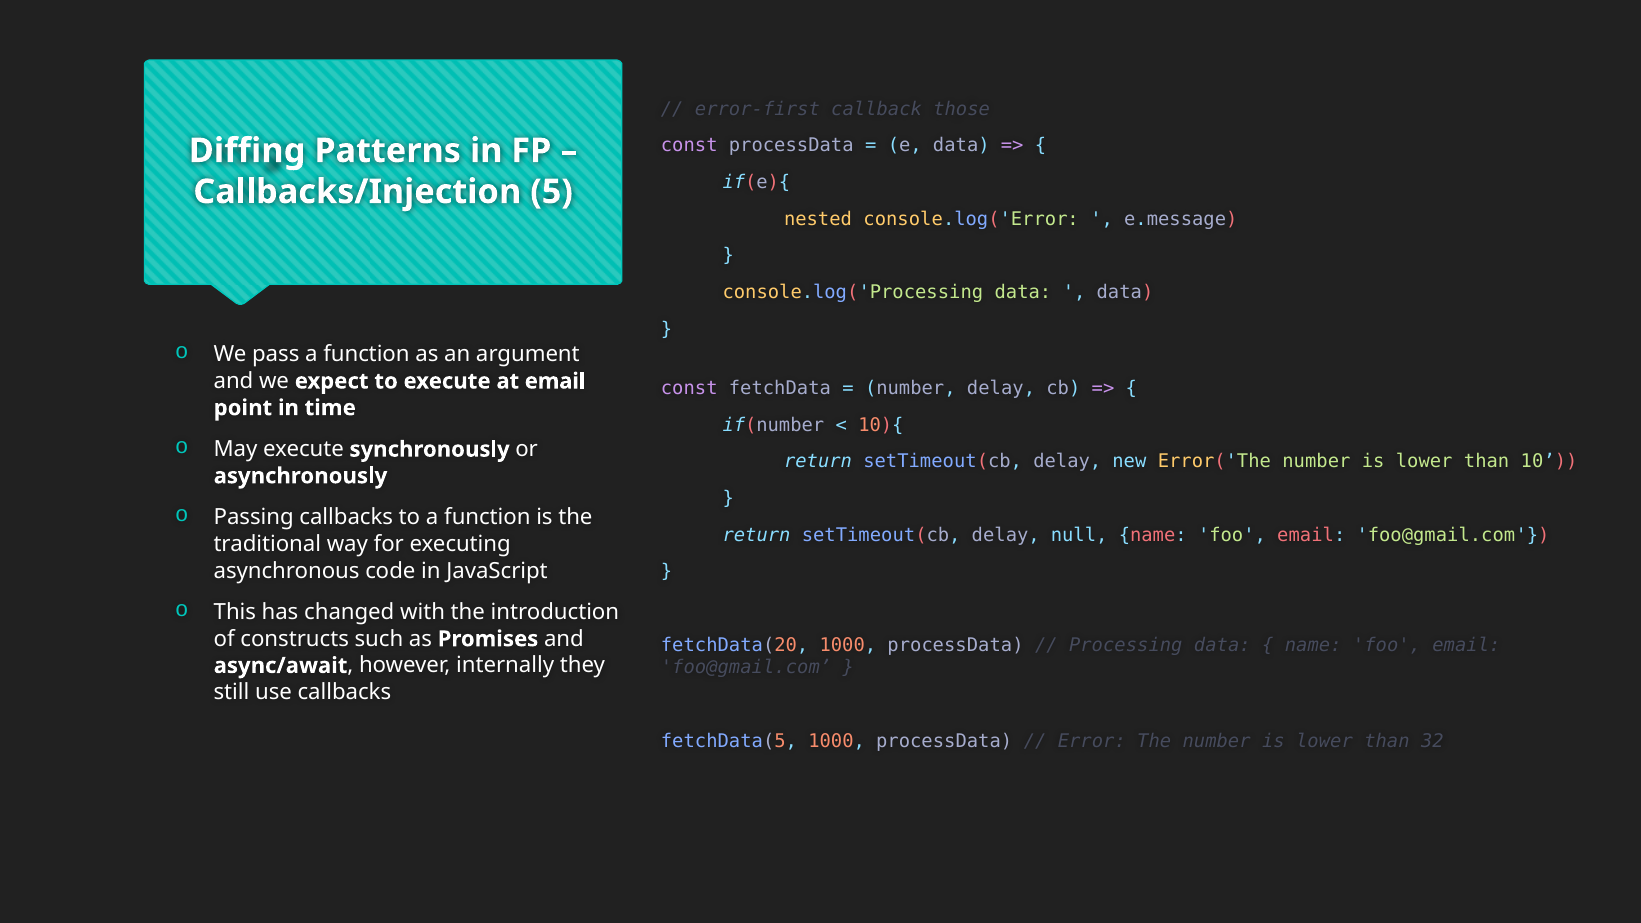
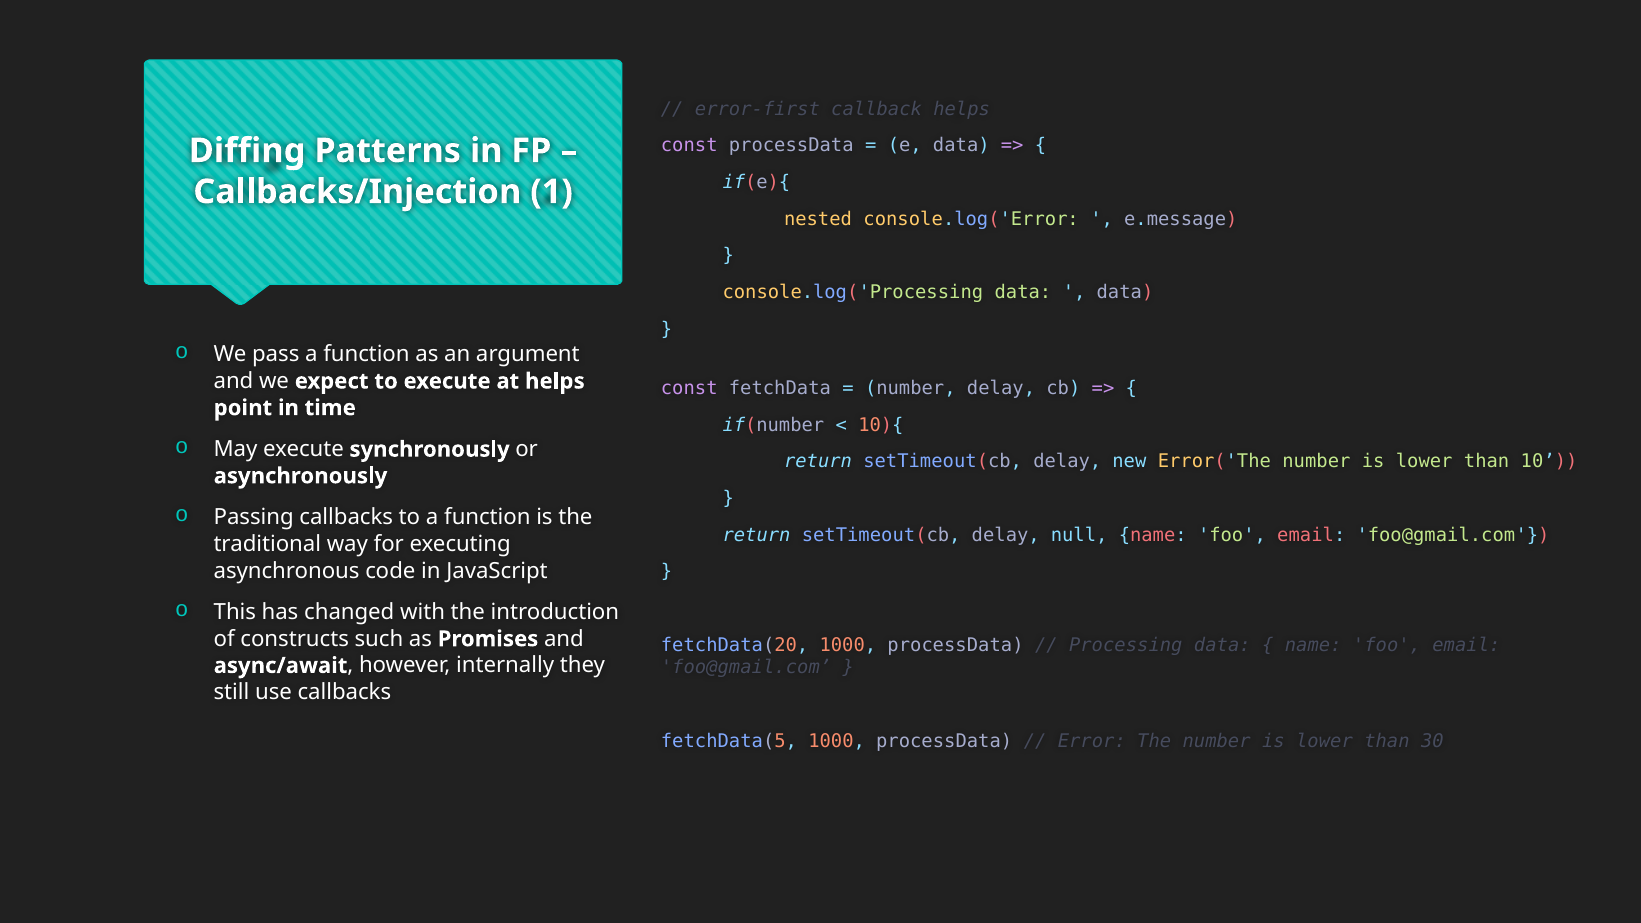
callback those: those -> helps (962, 109)
5: 5 -> 1 (552, 192)
at email: email -> helps (555, 381)
32: 32 -> 30 (1432, 741)
